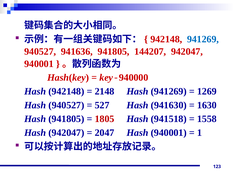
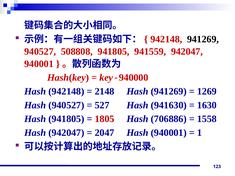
941269 colour: blue -> black (203, 39)
941636: 941636 -> 508808 (77, 52)
144207: 144207 -> 941559 (150, 52)
941518: 941518 -> 706886 (169, 119)
